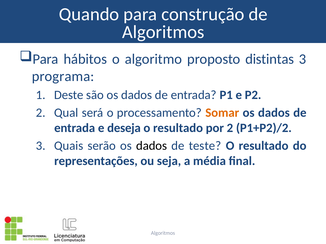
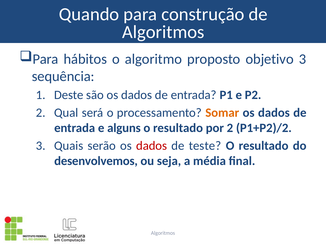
distintas: distintas -> objetivo (270, 59)
programa: programa -> sequência (63, 77)
deseja: deseja -> alguns (124, 128)
dados colour: black -> red (152, 146)
representações: representações -> desenvolvemos (96, 161)
